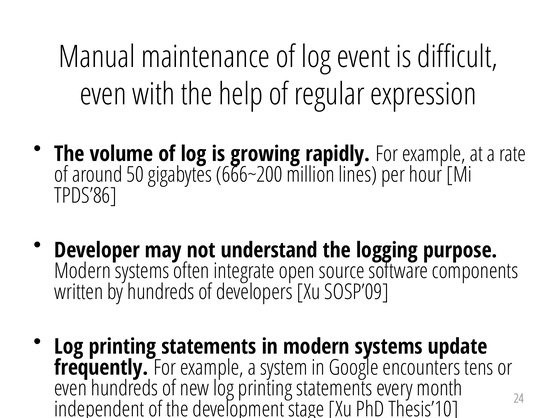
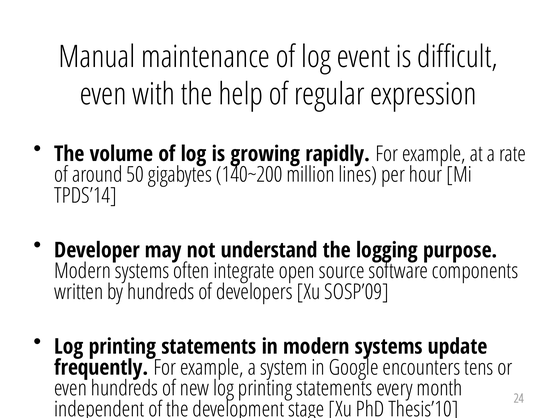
666~200: 666~200 -> 140~200 (249, 175)
TPDS’86: TPDS’86 -> TPDS’14 (86, 195)
